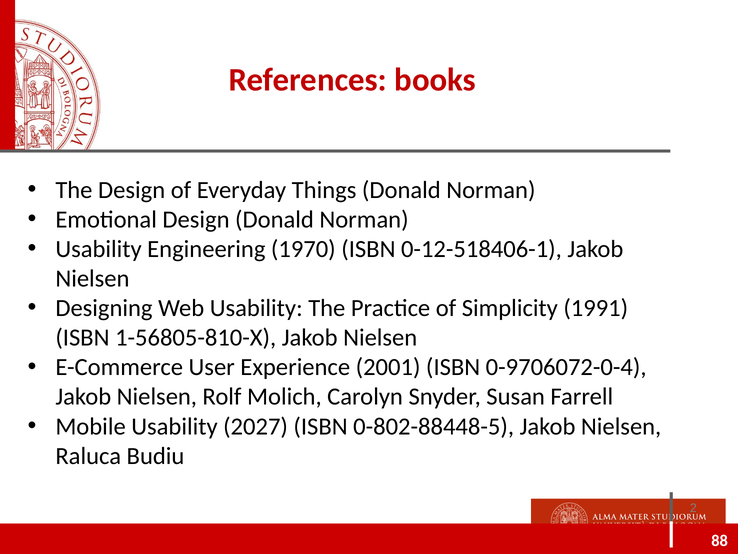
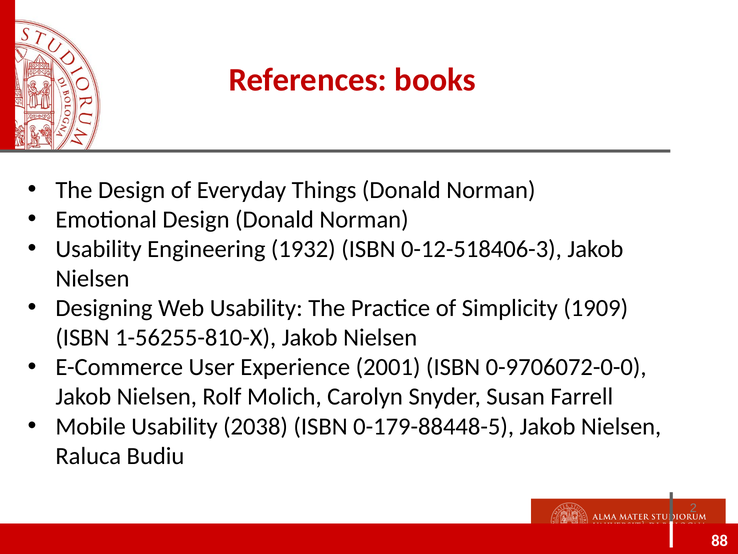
1970: 1970 -> 1932 (303, 249)
0-12-518406-1: 0-12-518406-1 -> 0-12-518406-3 (481, 249)
1991: 1991 -> 1909 (596, 308)
1-56805-810-X: 1-56805-810-X -> 1-56255-810-X (196, 337)
0-9706072-0-4: 0-9706072-0-4 -> 0-9706072-0-0 (566, 367)
2027: 2027 -> 2038 (256, 426)
0-802-88448-5: 0-802-88448-5 -> 0-179-88448-5 (434, 426)
